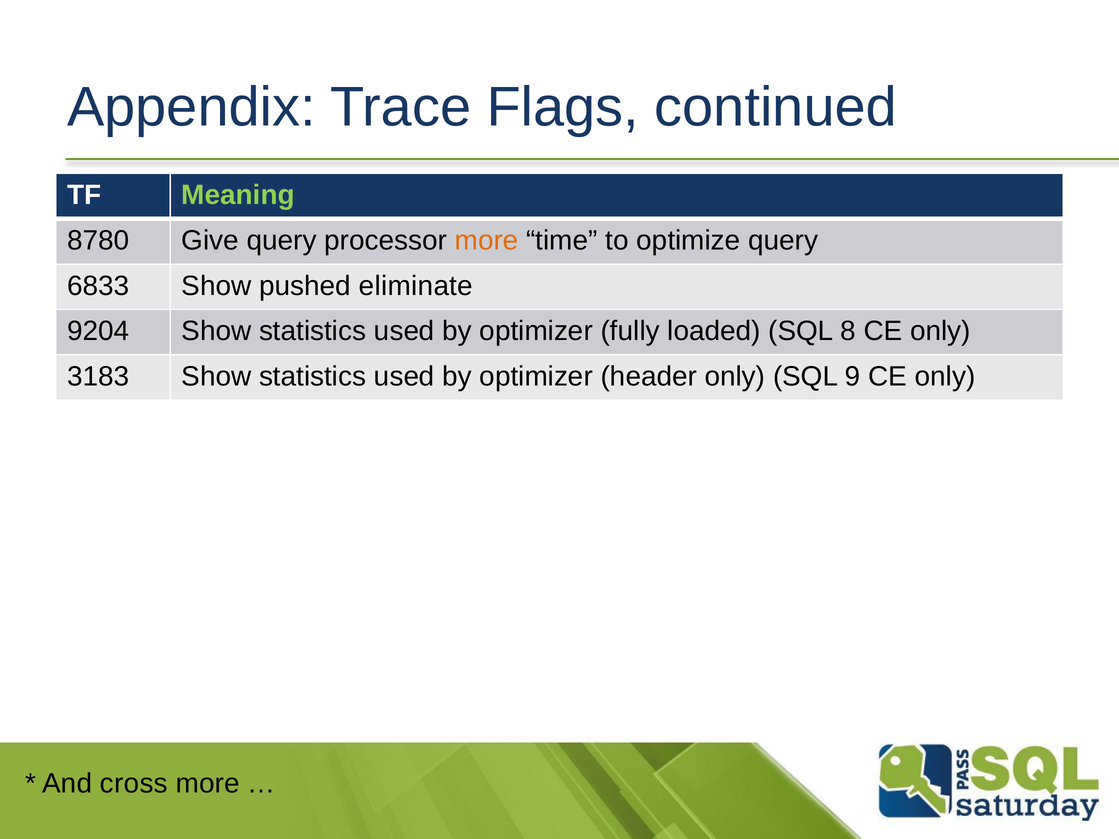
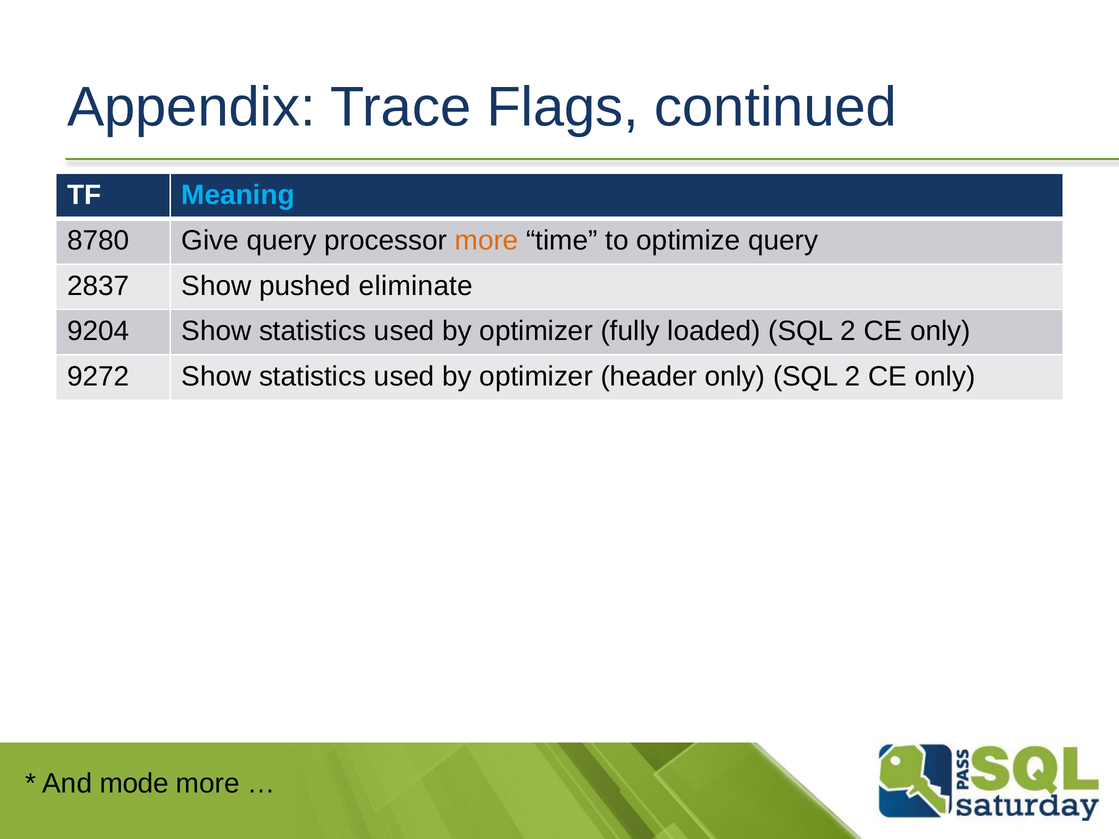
Meaning colour: light green -> light blue (238, 195)
6833: 6833 -> 2837 (98, 286)
loaded SQL 8: 8 -> 2 (848, 331)
3183: 3183 -> 9272 (98, 377)
only SQL 9: 9 -> 2 (853, 377)
cross: cross -> mode (134, 784)
